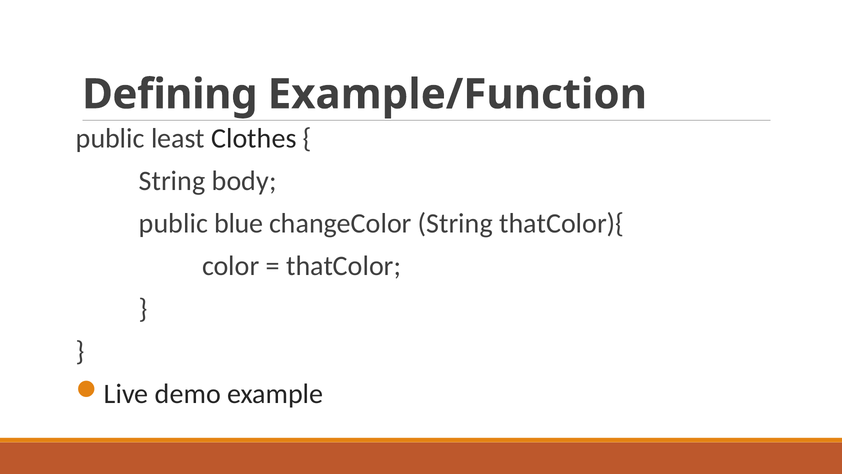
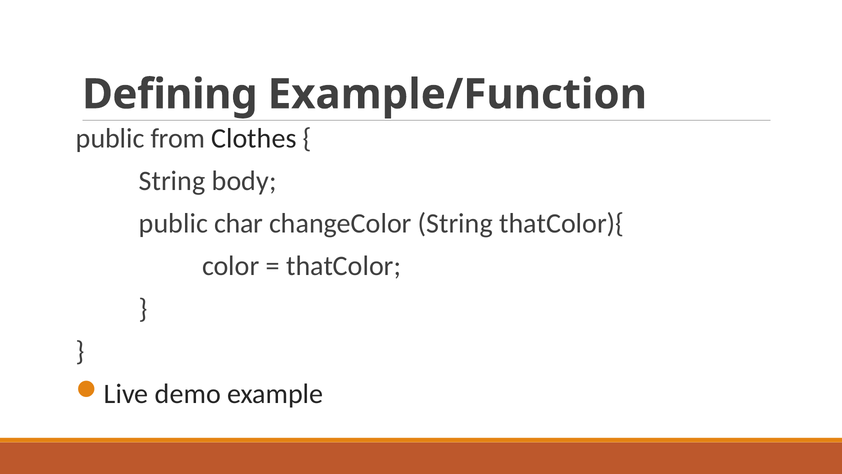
least: least -> from (178, 138)
blue: blue -> char (239, 223)
